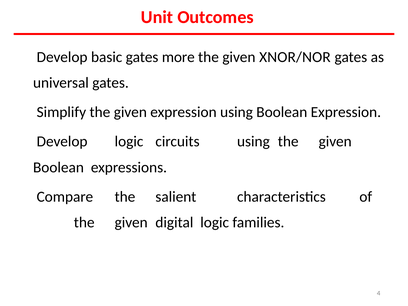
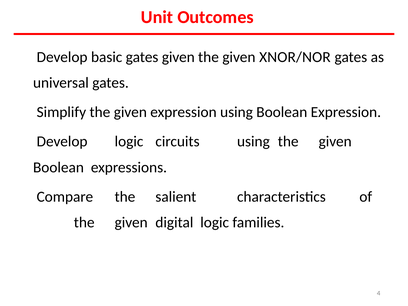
gates more: more -> given (178, 57)
